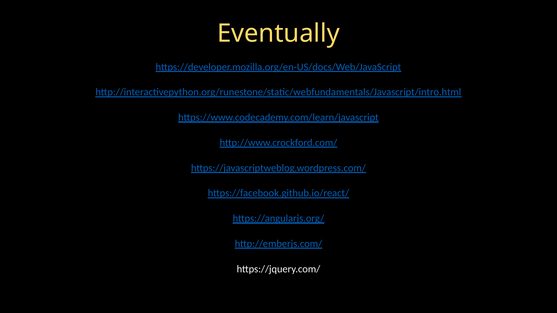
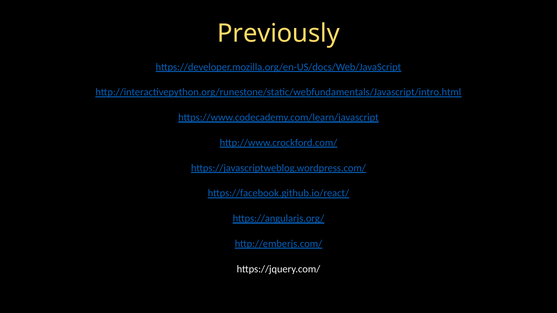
Eventually: Eventually -> Previously (278, 33)
